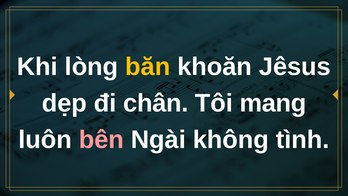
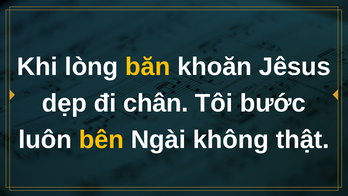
mang: mang -> bước (273, 103)
bên colour: pink -> yellow (101, 140)
tình: tình -> thật (303, 140)
